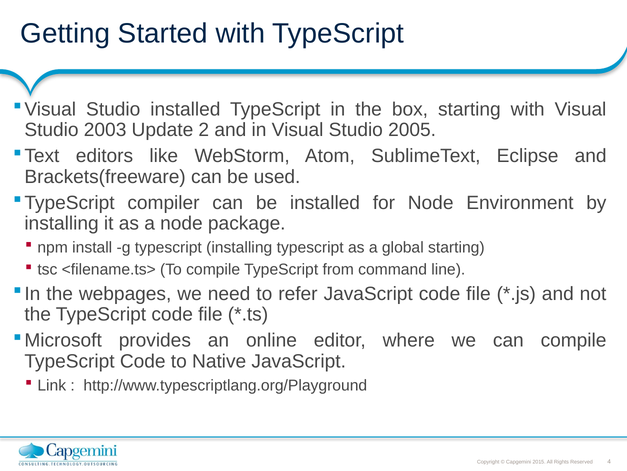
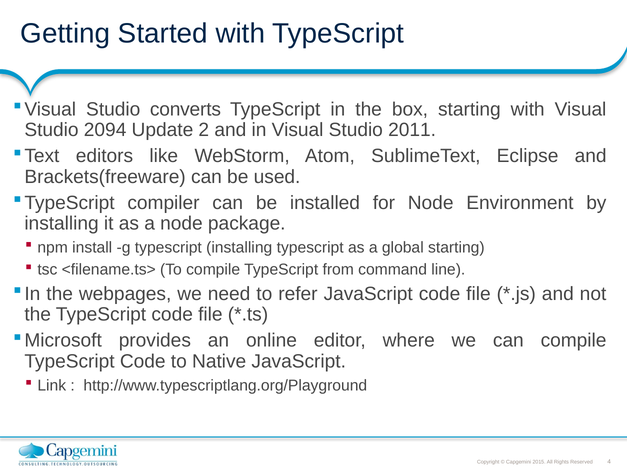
Studio installed: installed -> converts (185, 109)
2003: 2003 -> 2094 (105, 130)
2005: 2005 -> 2011 (412, 130)
